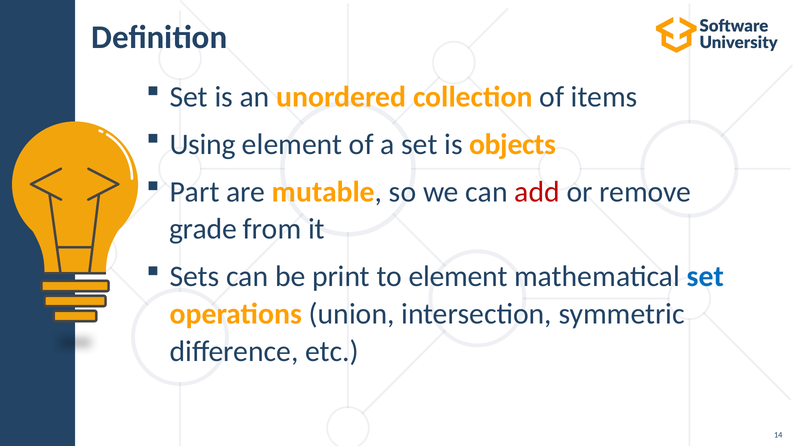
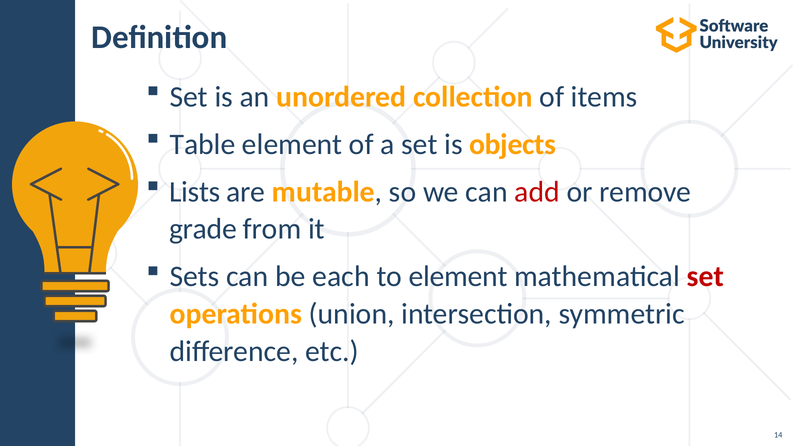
Using: Using -> Table (202, 144)
Part: Part -> Lists (195, 192)
print: print -> each (341, 277)
set colour: blue -> red (705, 277)
